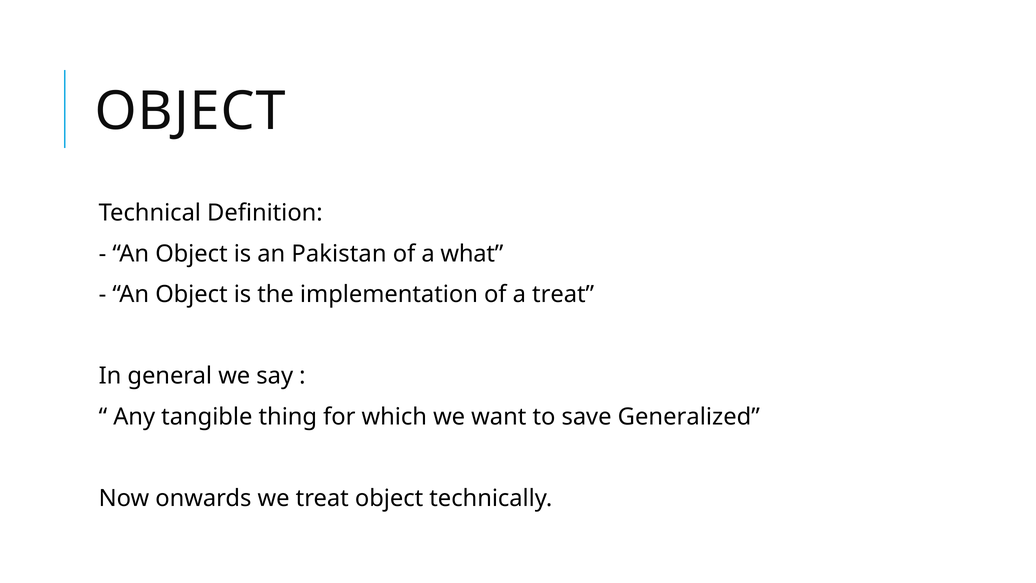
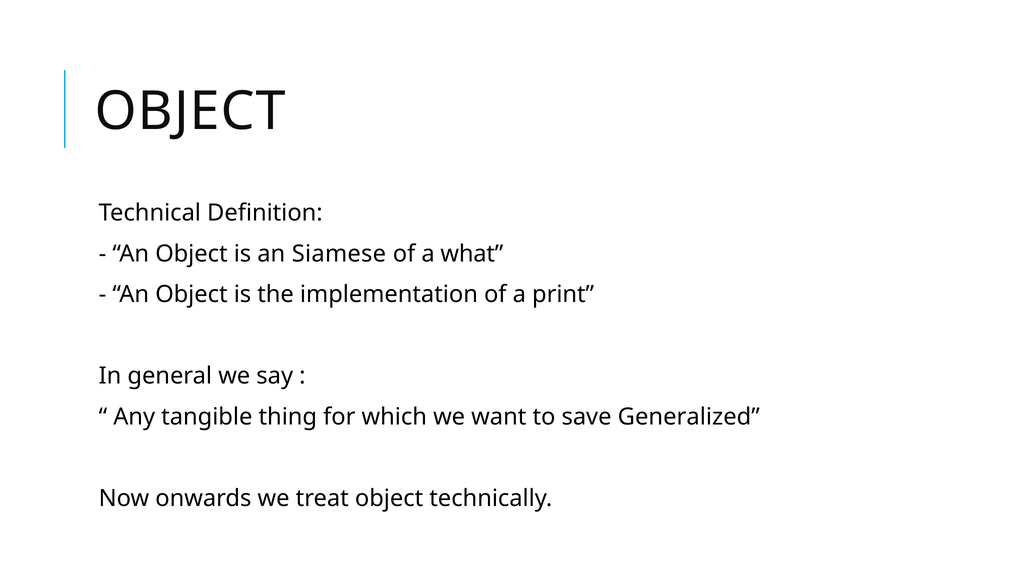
Pakistan: Pakistan -> Siamese (339, 254)
a treat: treat -> print (563, 294)
